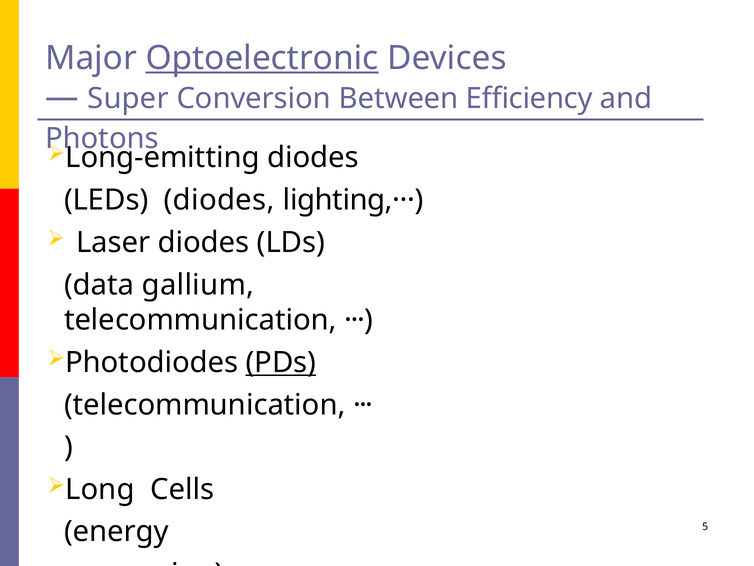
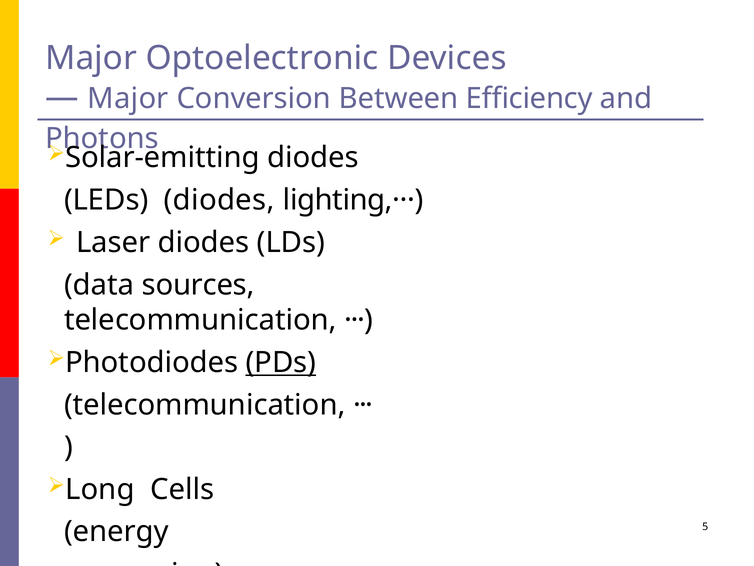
Optoelectronic underline: present -> none (262, 58)
Super: Super -> Major (128, 99)
Long-emitting: Long-emitting -> Solar-emitting (162, 157)
gallium: gallium -> sources (198, 285)
